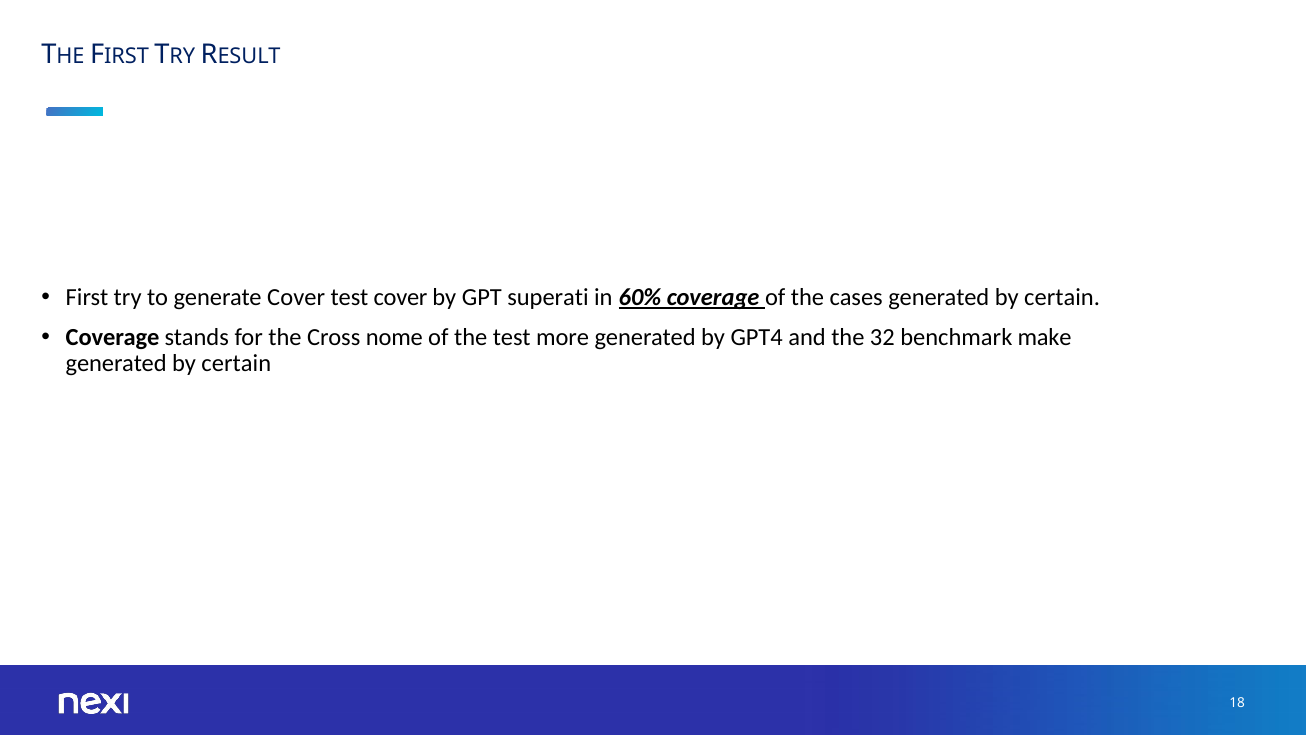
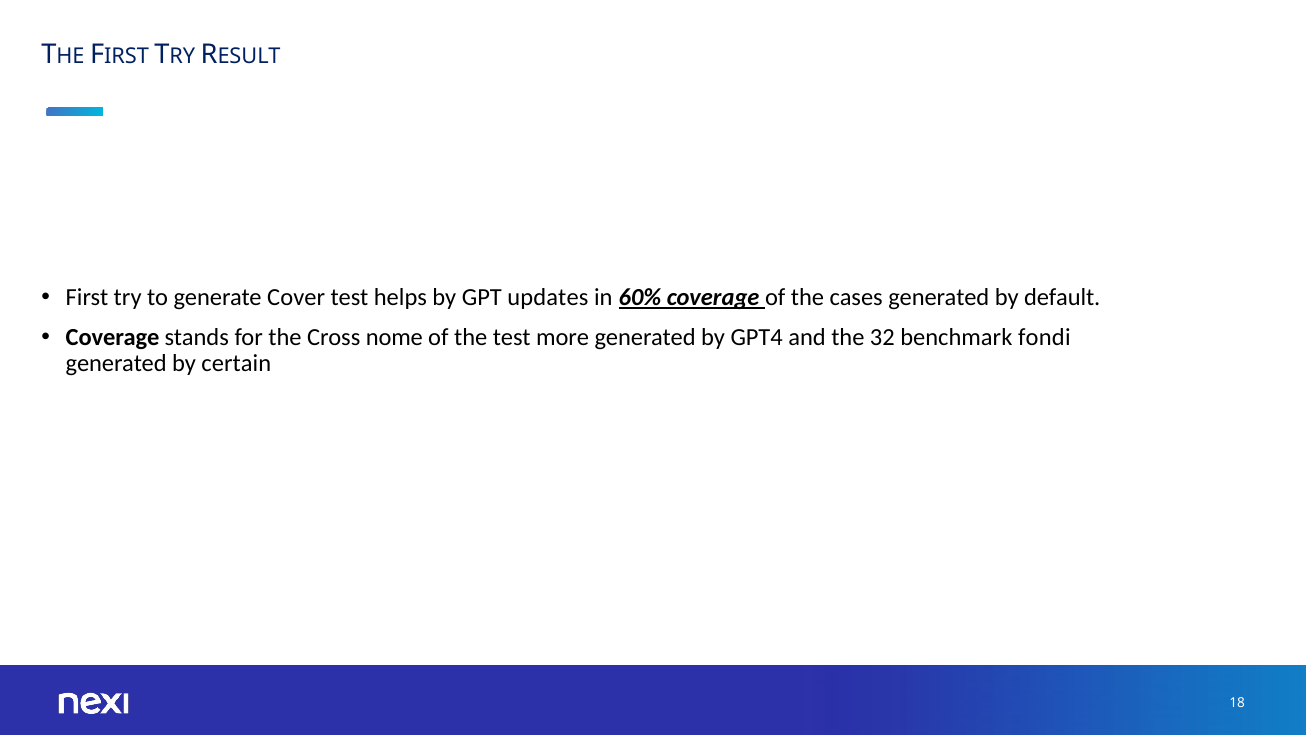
test cover: cover -> helps (400, 297)
superati: superati -> updates (548, 297)
cases generated by certain: certain -> default (1062, 297)
make: make -> fondi (1044, 337)
